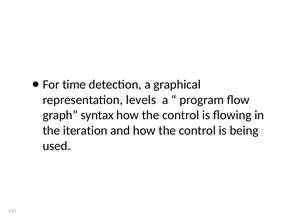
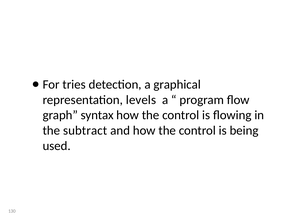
time: time -> tries (74, 85)
iteration: iteration -> subtract (85, 131)
